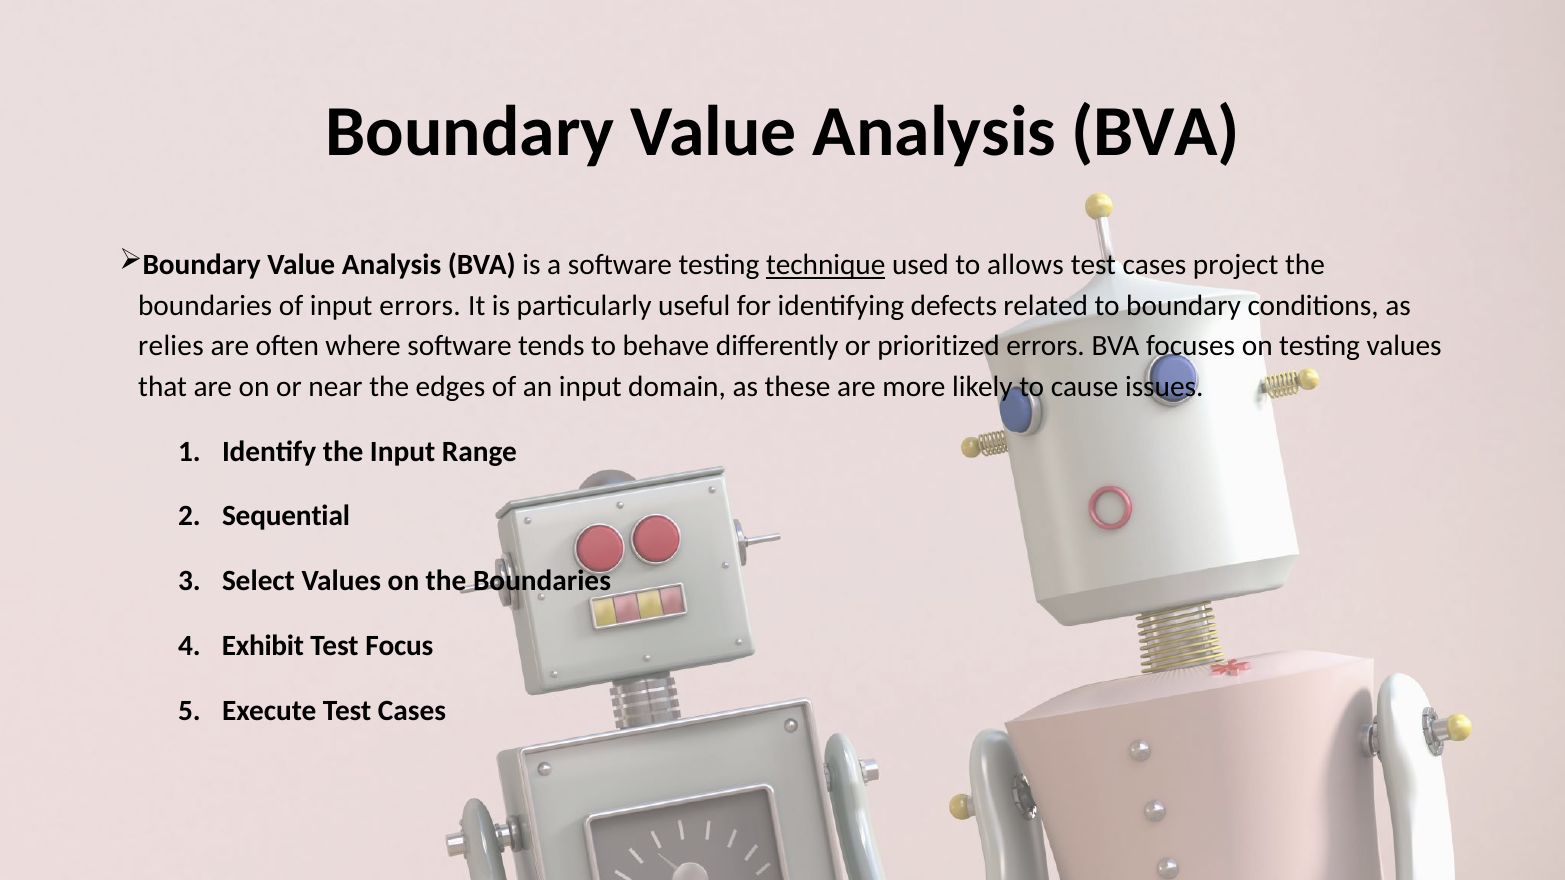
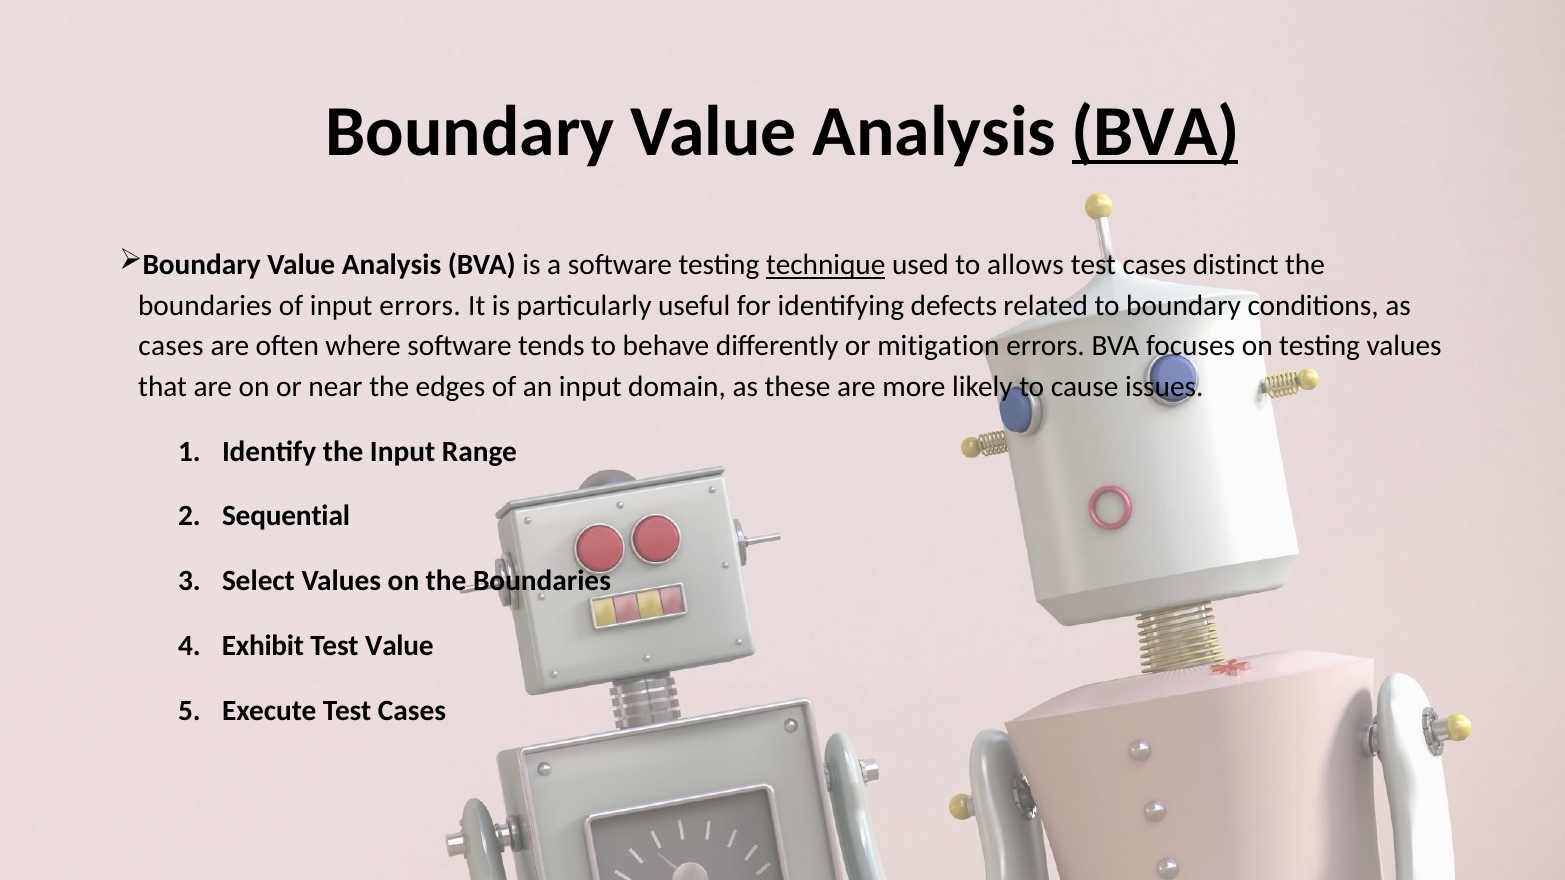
BVA underline: none -> present (1156, 131)
project: project -> distinct (1236, 265)
relies: relies -> cases (171, 346)
prioritized: prioritized -> mitigation (938, 346)
Test Focus: Focus -> Value (399, 646)
